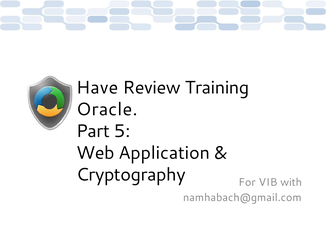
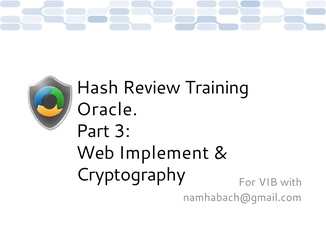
Have: Have -> Hash (97, 87)
5: 5 -> 3 (122, 131)
Application: Application -> Implement (164, 153)
